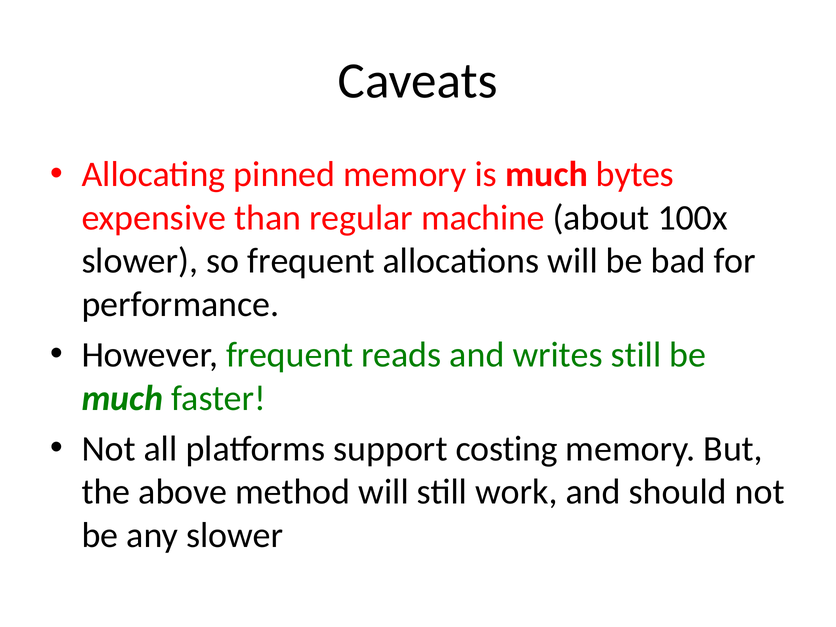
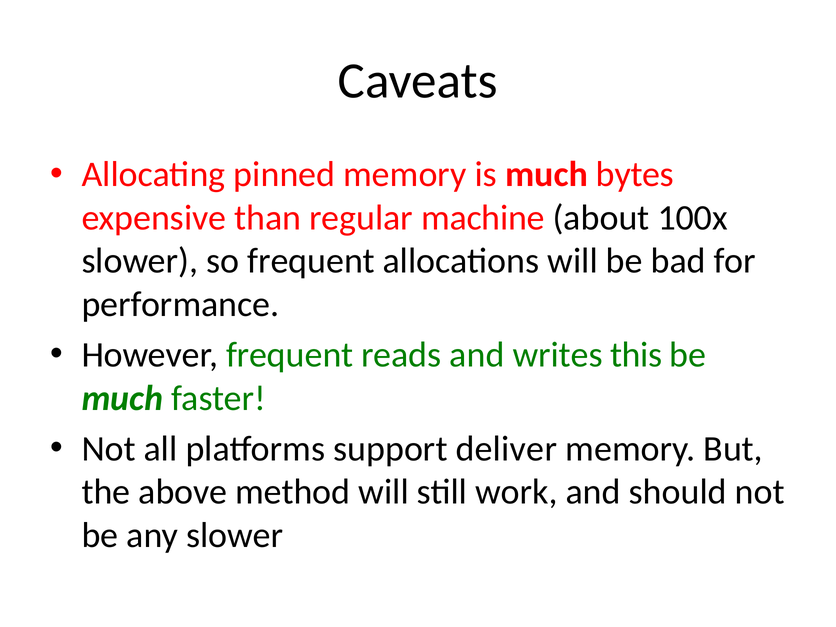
writes still: still -> this (636, 355)
costing: costing -> deliver (506, 449)
